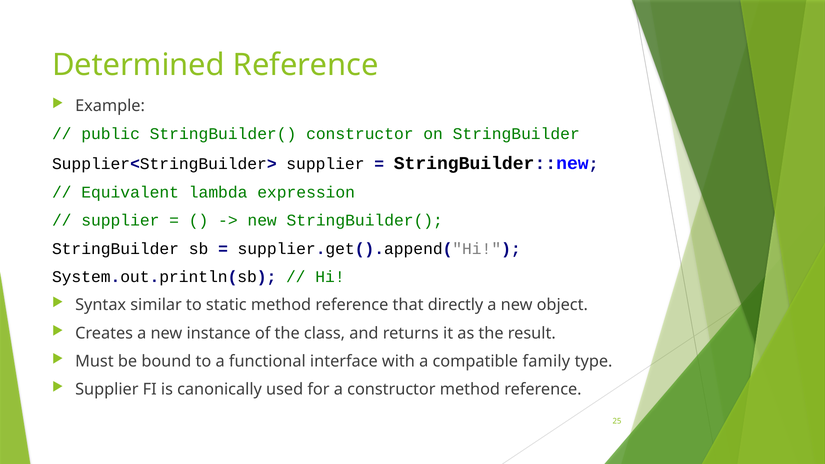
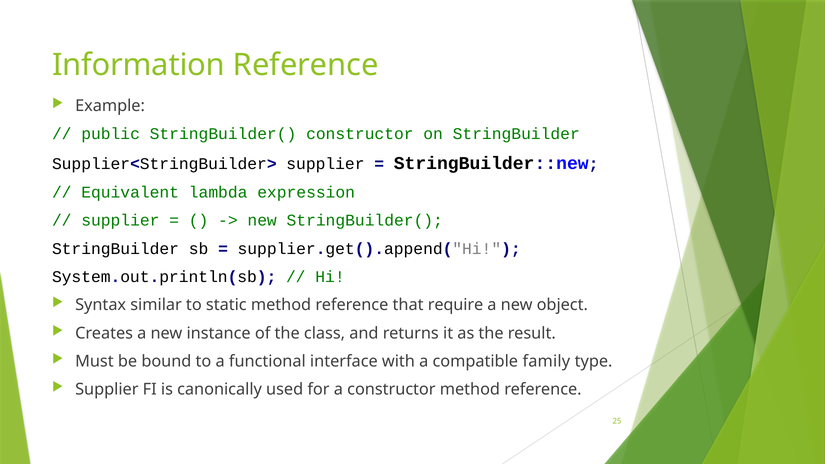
Determined: Determined -> Information (138, 65)
directly: directly -> require (456, 305)
